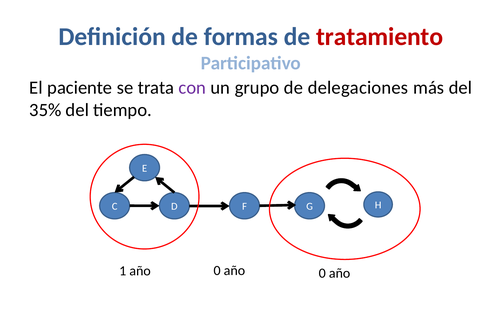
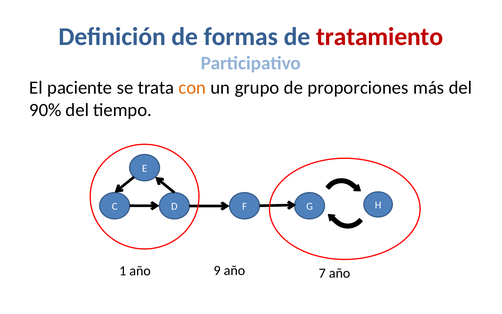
con colour: purple -> orange (192, 88)
delegaciones: delegaciones -> proporciones (358, 88)
35%: 35% -> 90% (45, 110)
1 año 0: 0 -> 9 (217, 270)
0: 0 -> 7 (322, 273)
